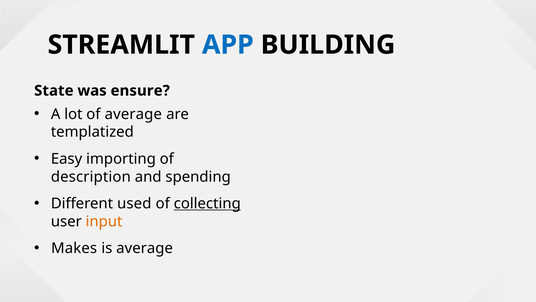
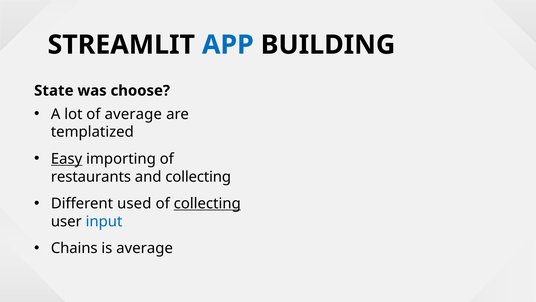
ensure: ensure -> choose (140, 91)
Easy underline: none -> present (67, 159)
description: description -> restaurants (91, 177)
and spending: spending -> collecting (198, 177)
input colour: orange -> blue (104, 221)
Makes: Makes -> Chains (74, 248)
